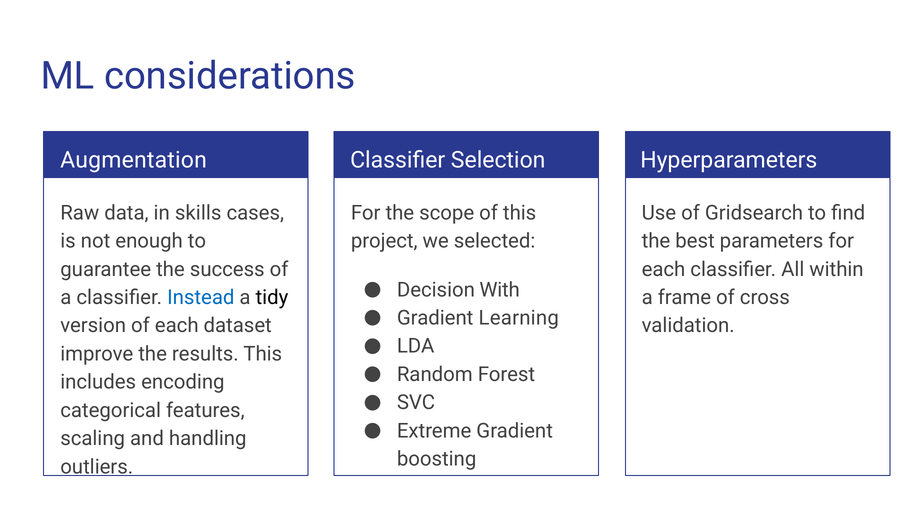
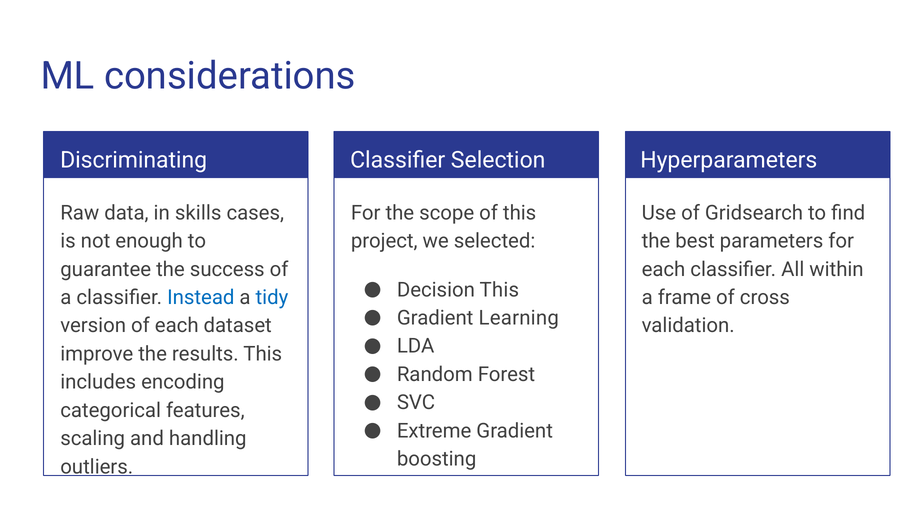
Augmentation: Augmentation -> Discriminating (134, 160)
Decision With: With -> This (499, 290)
tidy colour: black -> blue (272, 297)
